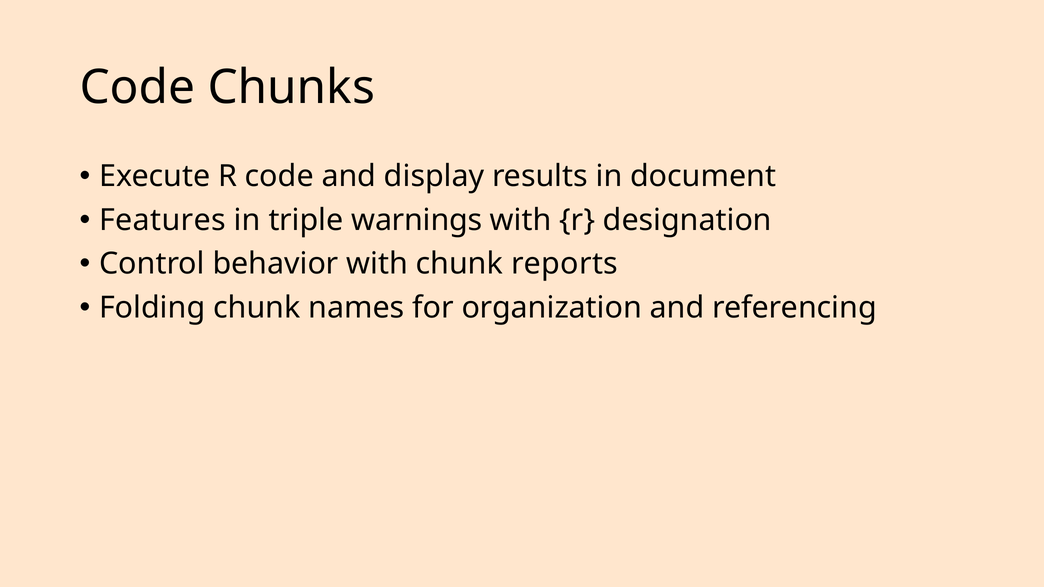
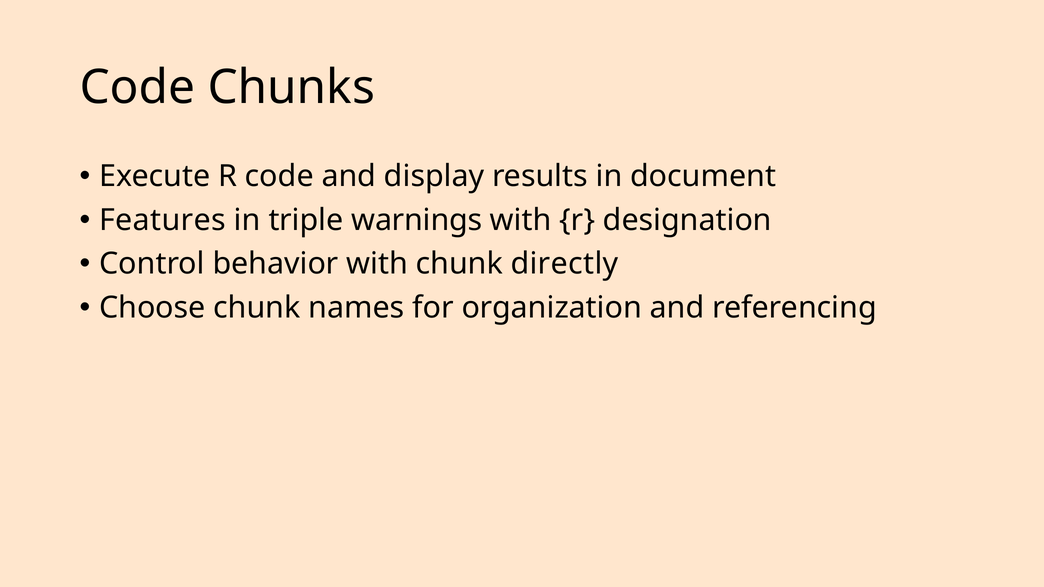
reports: reports -> directly (565, 264)
Folding: Folding -> Choose (152, 308)
